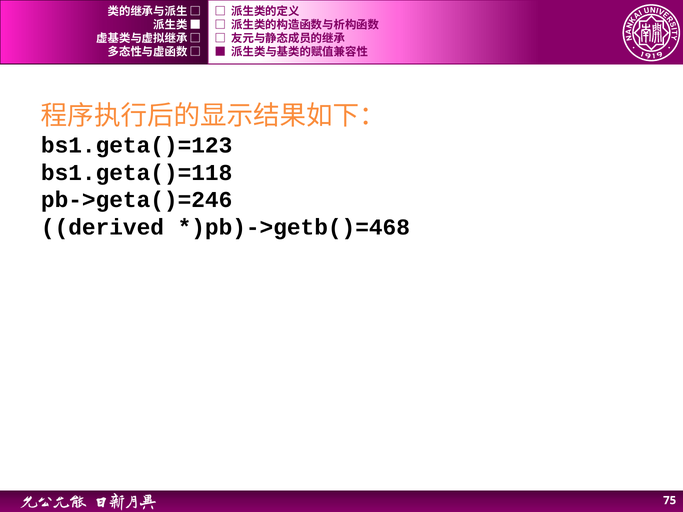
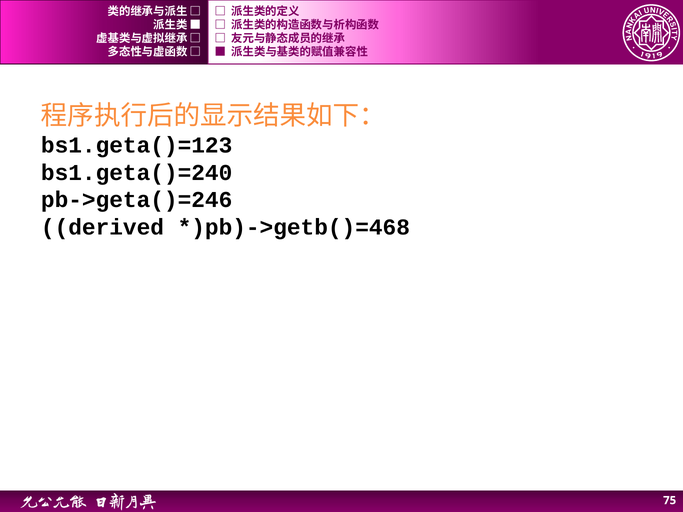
bs1.geta()=118: bs1.geta()=118 -> bs1.geta()=240 (137, 173)
